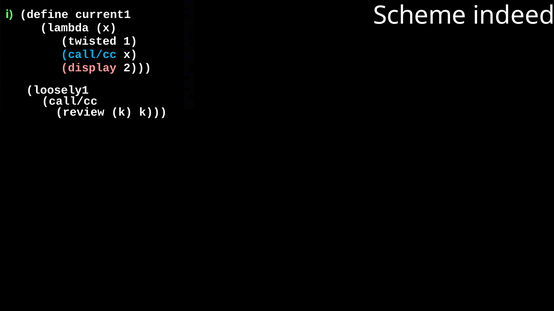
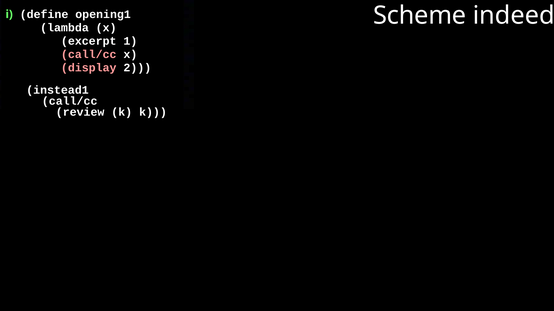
current1: current1 -> opening1 (103, 14)
twisted: twisted -> excerpt (89, 41)
call/cc colour: light blue -> pink (89, 54)
loosely1: loosely1 -> instead1 (58, 90)
